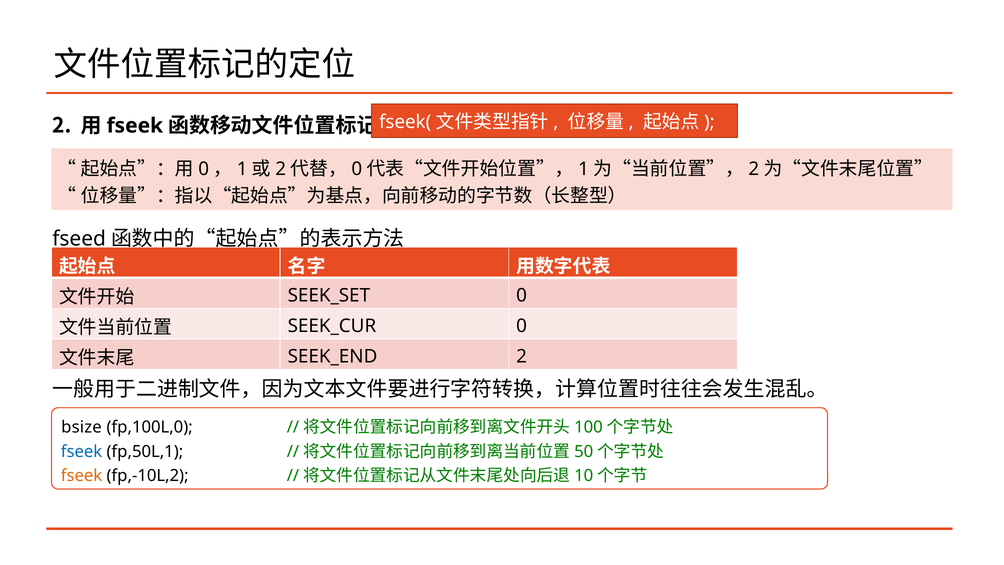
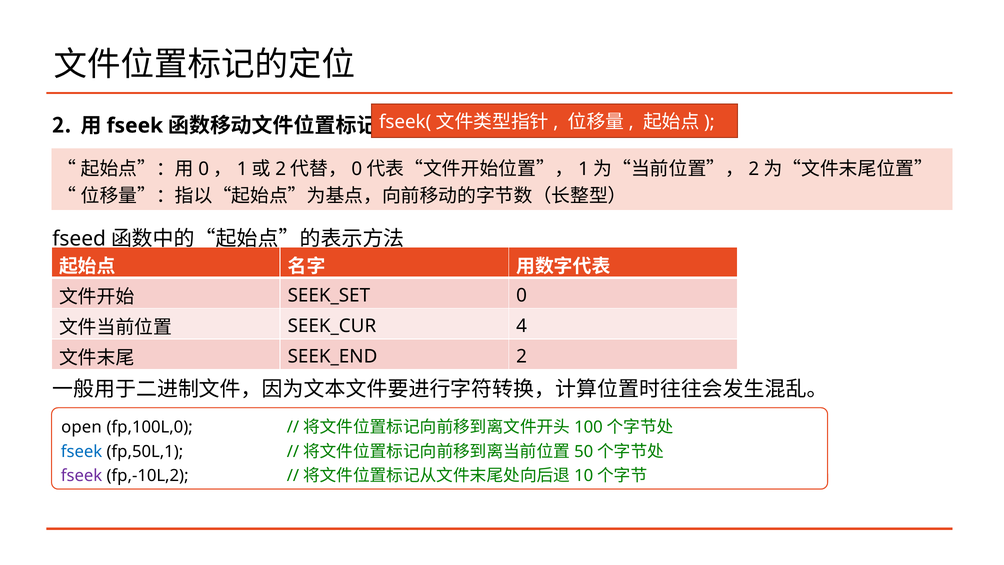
0: 0 -> 4 (522, 326)
bsize: bsize -> open (81, 427)
fseek colour: orange -> purple (82, 475)
